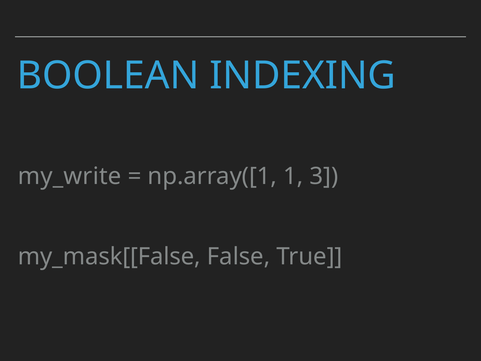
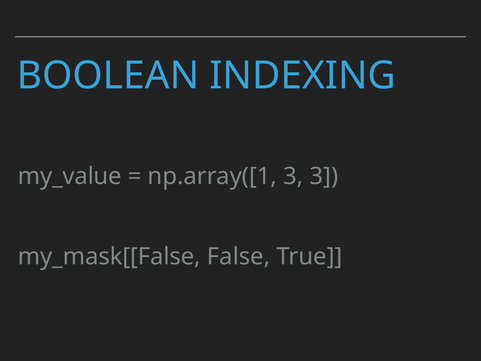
my_write: my_write -> my_value (70, 176)
np.array([1 1: 1 -> 3 (293, 176)
